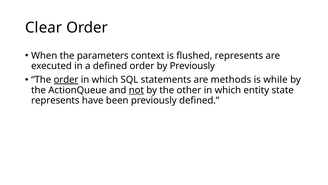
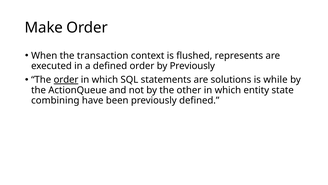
Clear: Clear -> Make (44, 28)
parameters: parameters -> transaction (103, 55)
methods: methods -> solutions (231, 80)
not underline: present -> none (136, 90)
represents: represents -> combining (55, 100)
